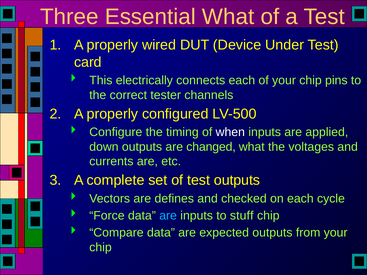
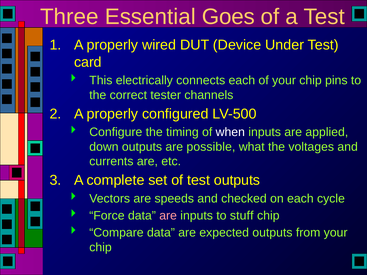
Essential What: What -> Goes (228, 17)
changed: changed -> possible (211, 147)
defines: defines -> speeds (174, 199)
are colour: light blue -> pink (168, 216)
